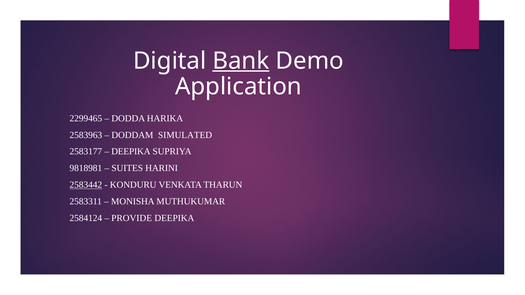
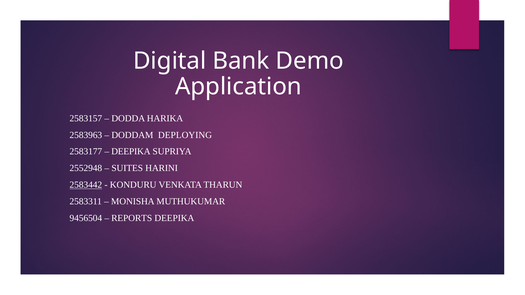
Bank underline: present -> none (241, 61)
2299465: 2299465 -> 2583157 (86, 118)
SIMULATED: SIMULATED -> DEPLOYING (185, 135)
9818981: 9818981 -> 2552948 (86, 168)
2584124: 2584124 -> 9456504 (86, 218)
PROVIDE: PROVIDE -> REPORTS (132, 218)
